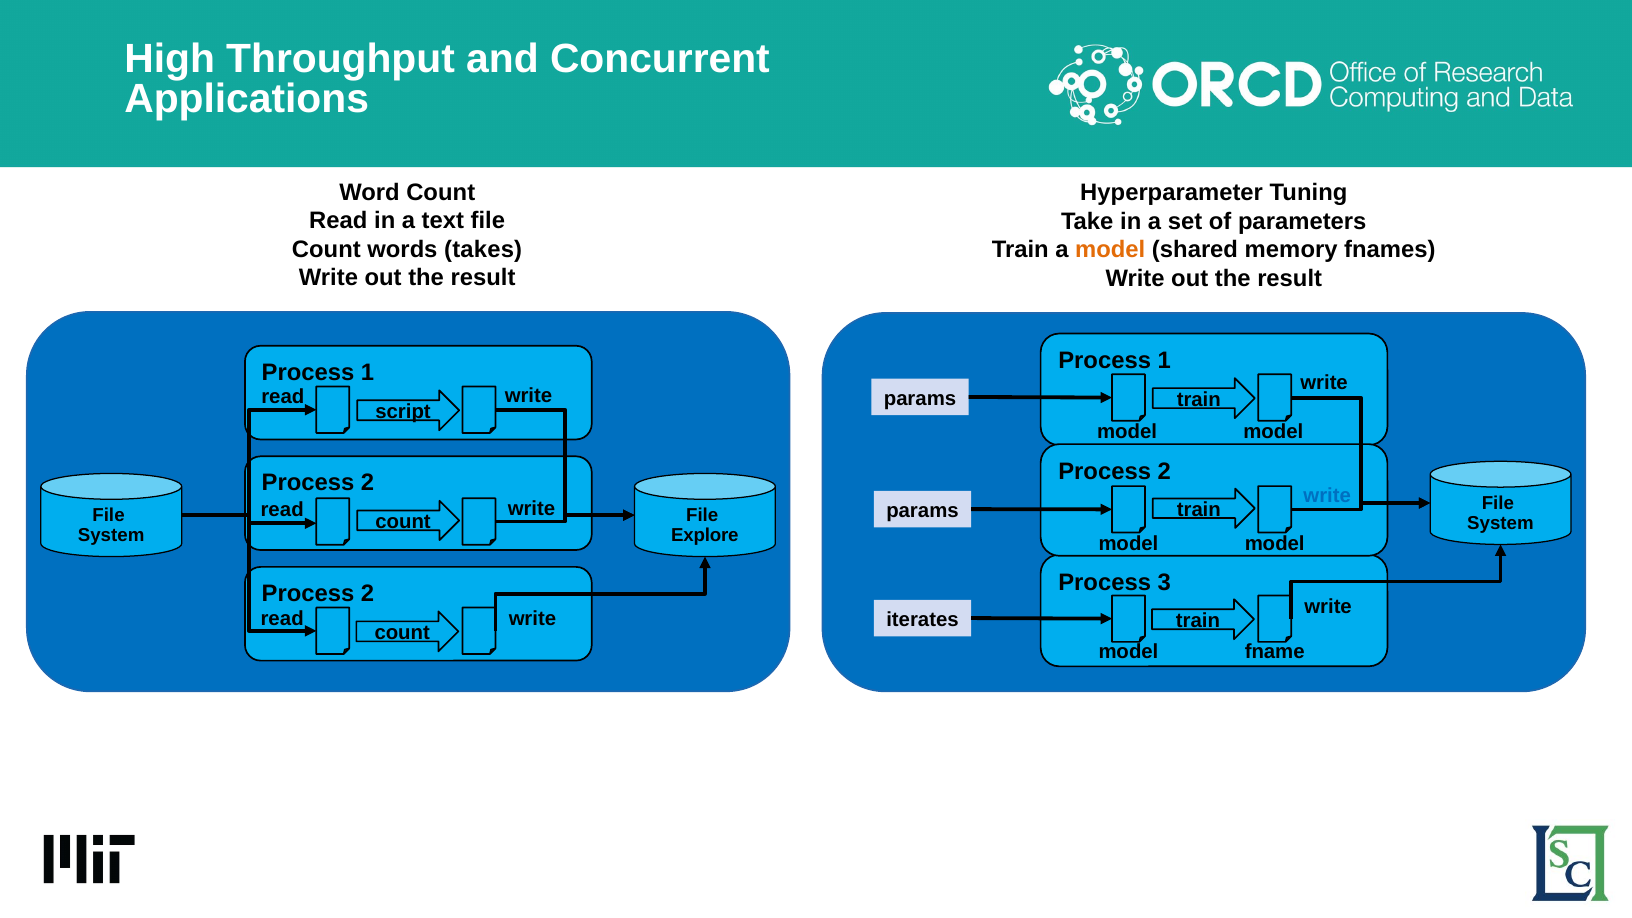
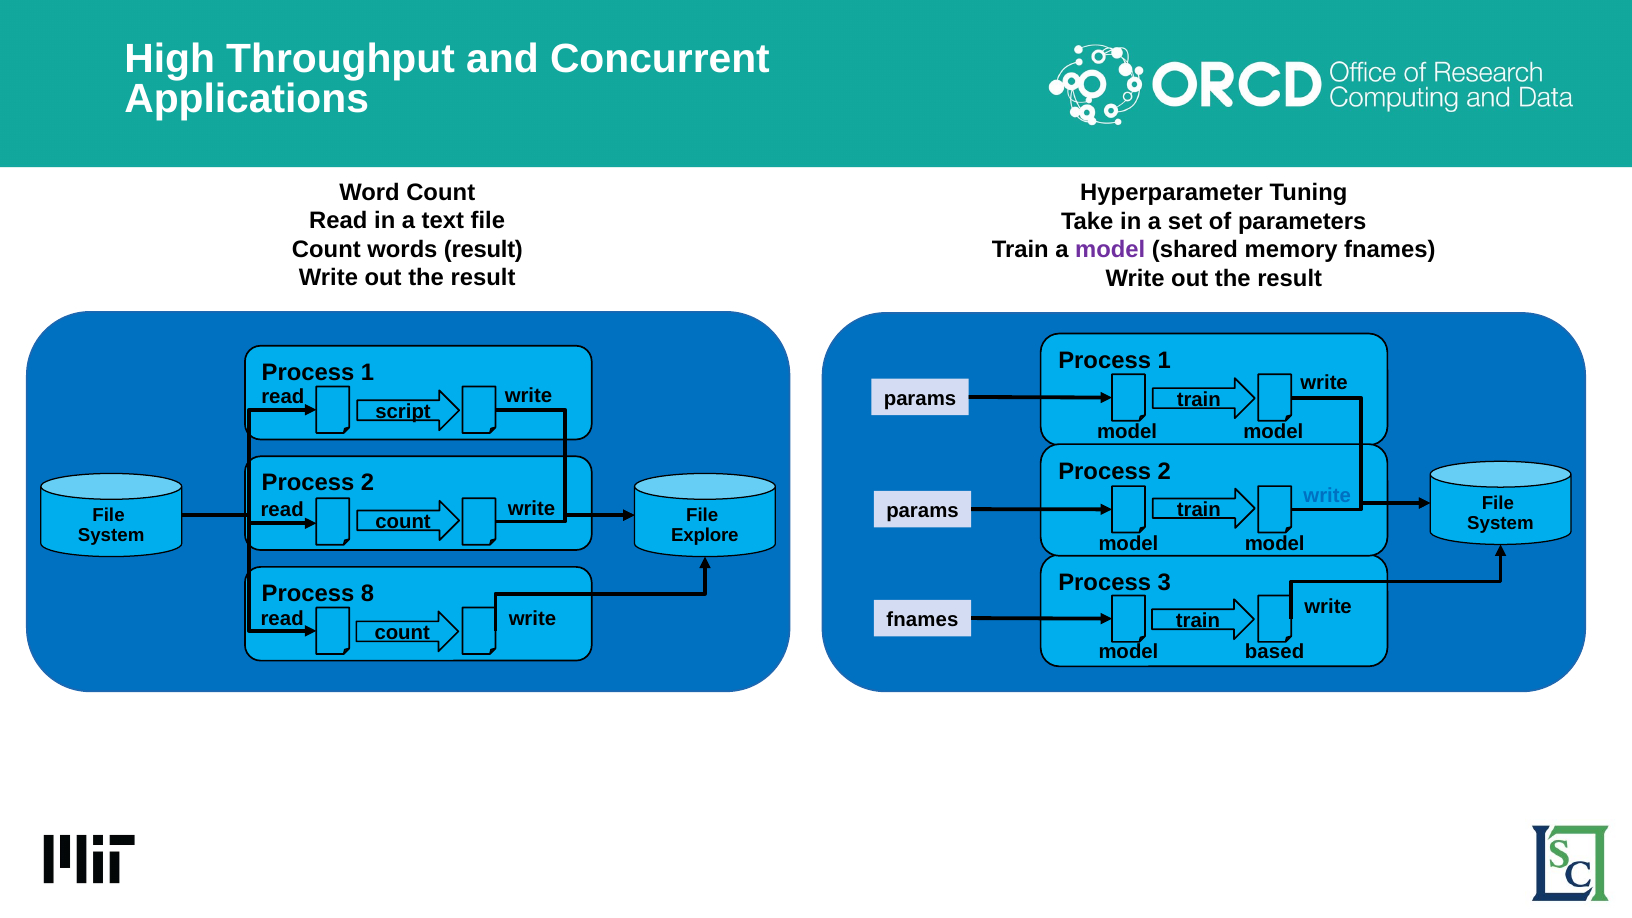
words takes: takes -> result (483, 249)
model colour: orange -> purple (1110, 250)
2: 2 -> 8 (368, 593)
iterates: iterates -> fnames (922, 619)
fname: fname -> based (1275, 651)
